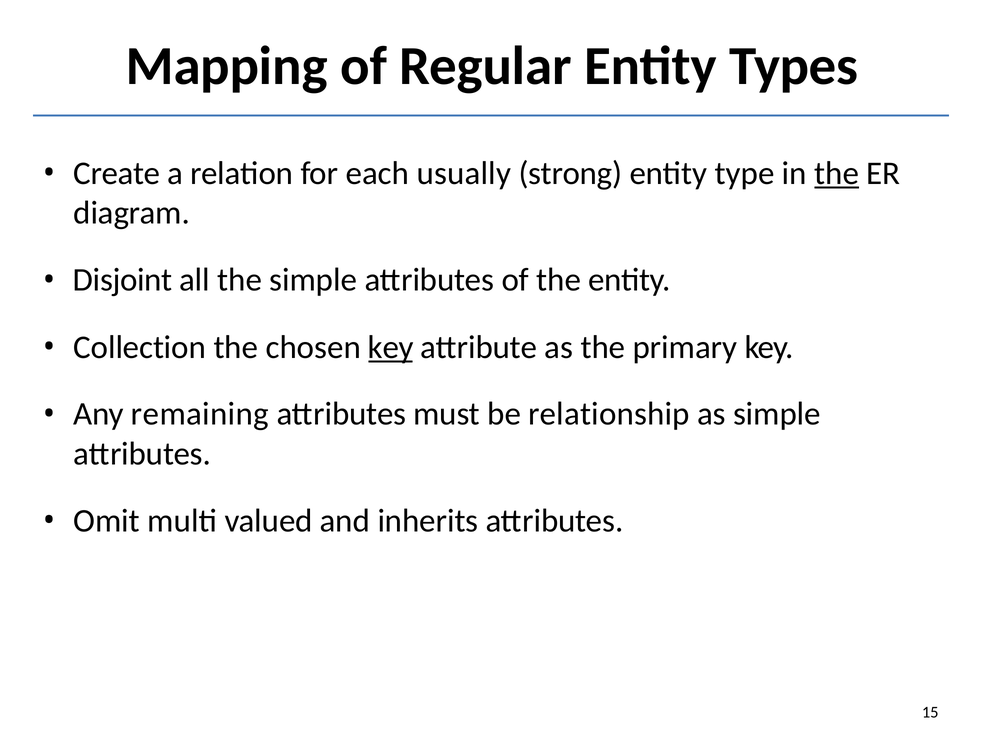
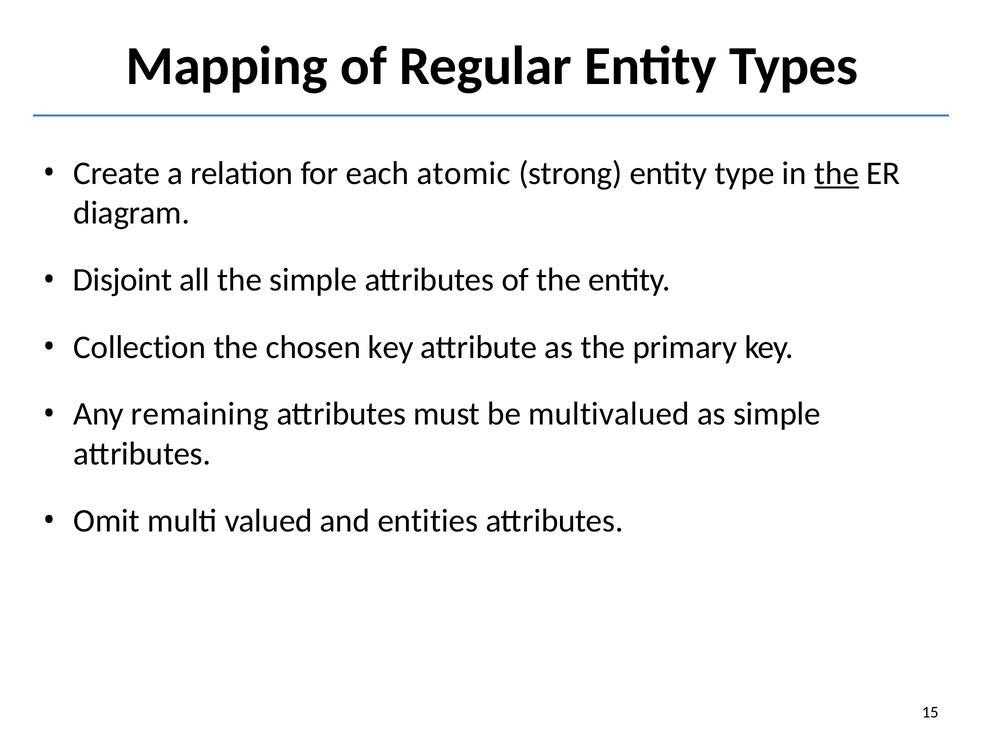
usually: usually -> atomic (464, 173)
key underline: present -> none (391, 347)
relationship: relationship -> multivalued (609, 414)
inherits: inherits -> entities (428, 521)
